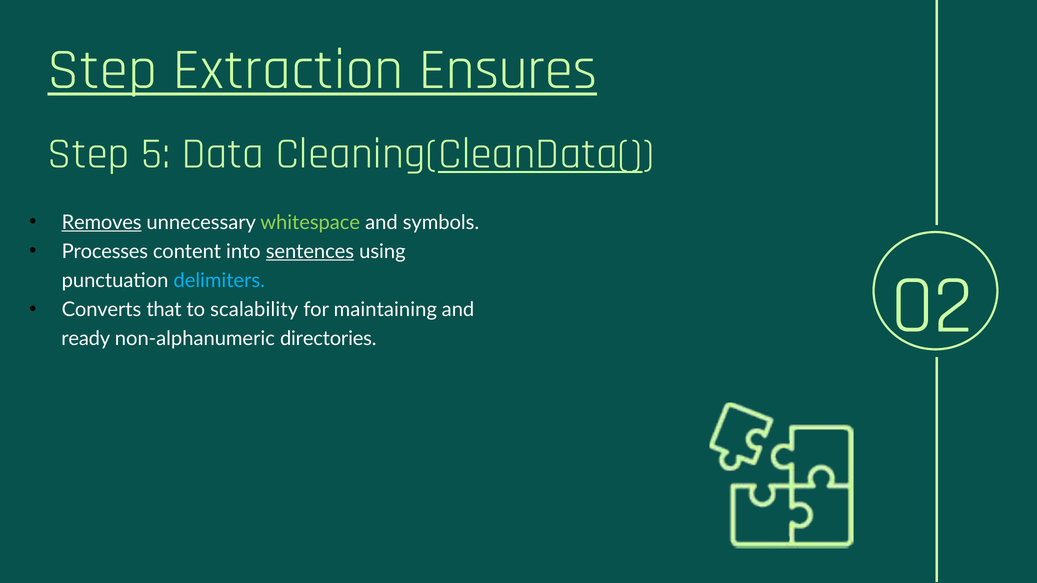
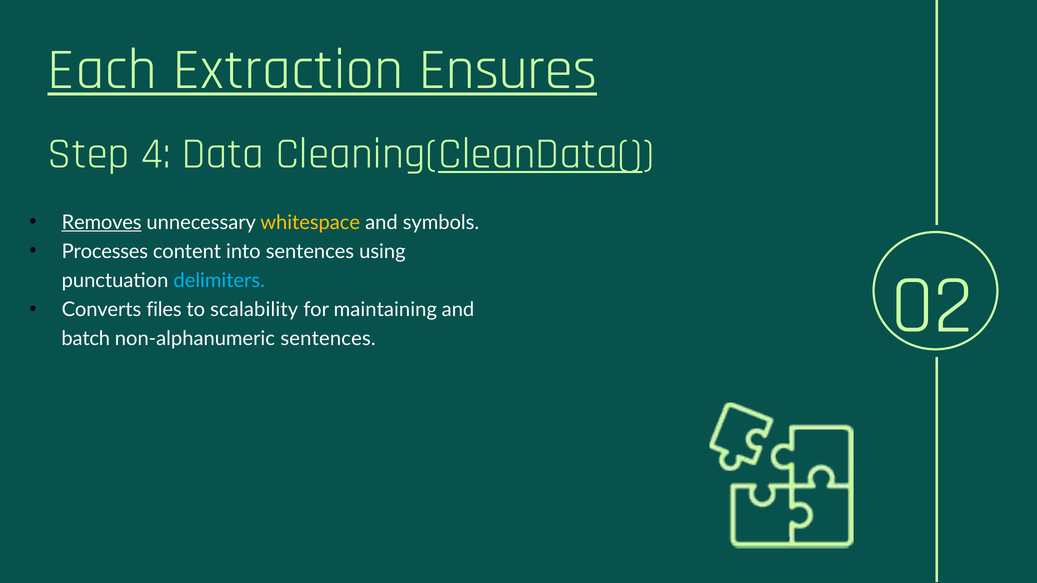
Step: Step -> Each (102, 69)
5: 5 -> 4 (156, 153)
whitespace colour: light green -> yellow (310, 222)
sentences underline: present -> none (310, 252)
that: that -> files (164, 310)
ready: ready -> batch (86, 339)
non-alphanumeric directories: directories -> sentences (328, 339)
